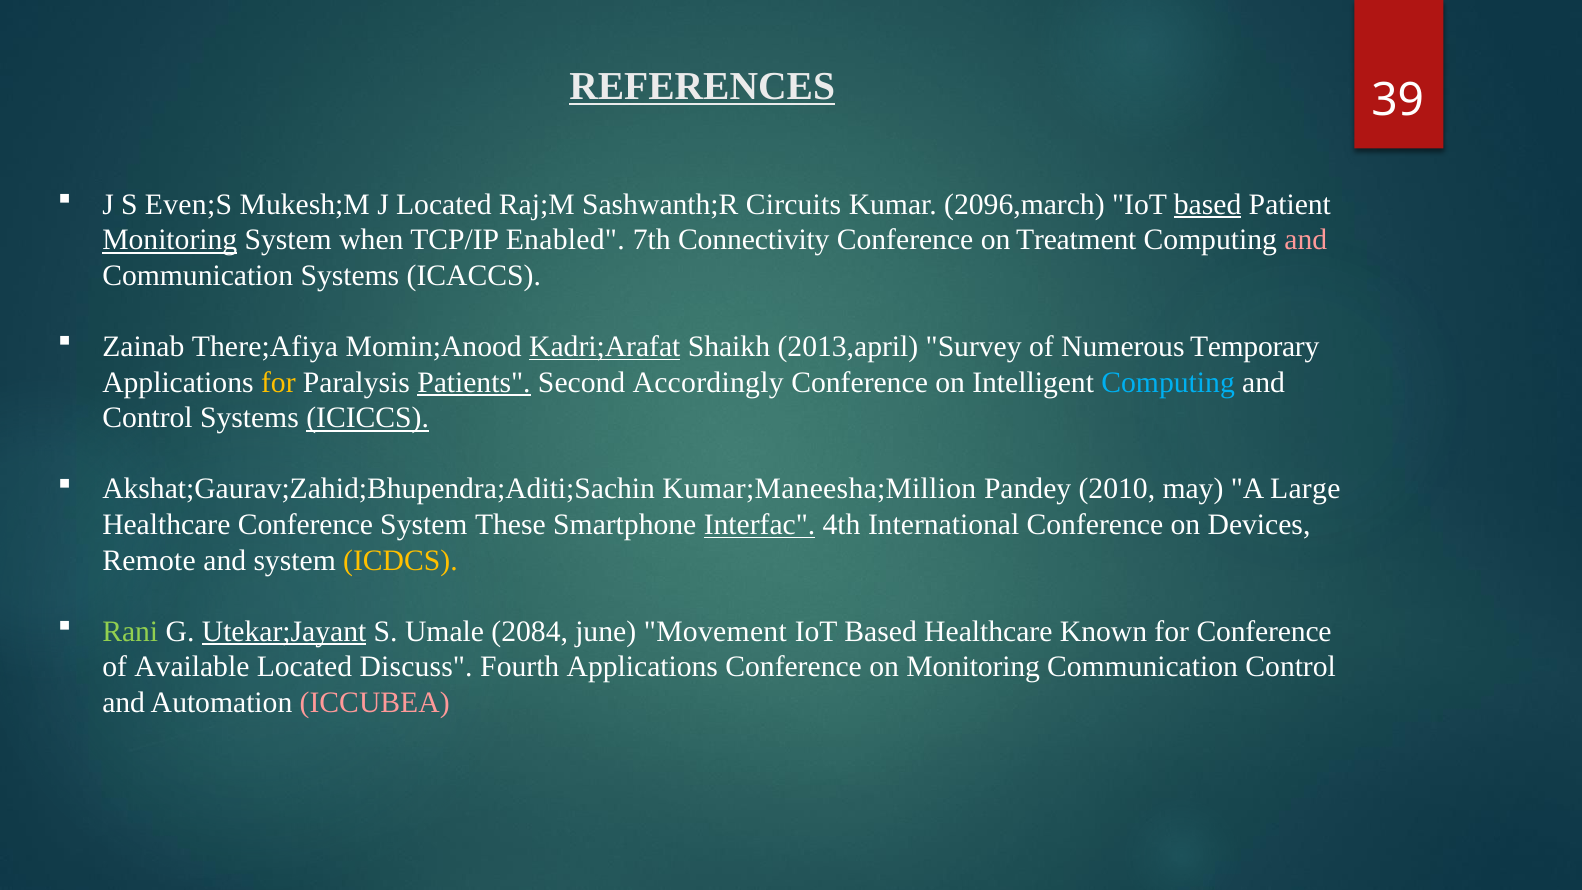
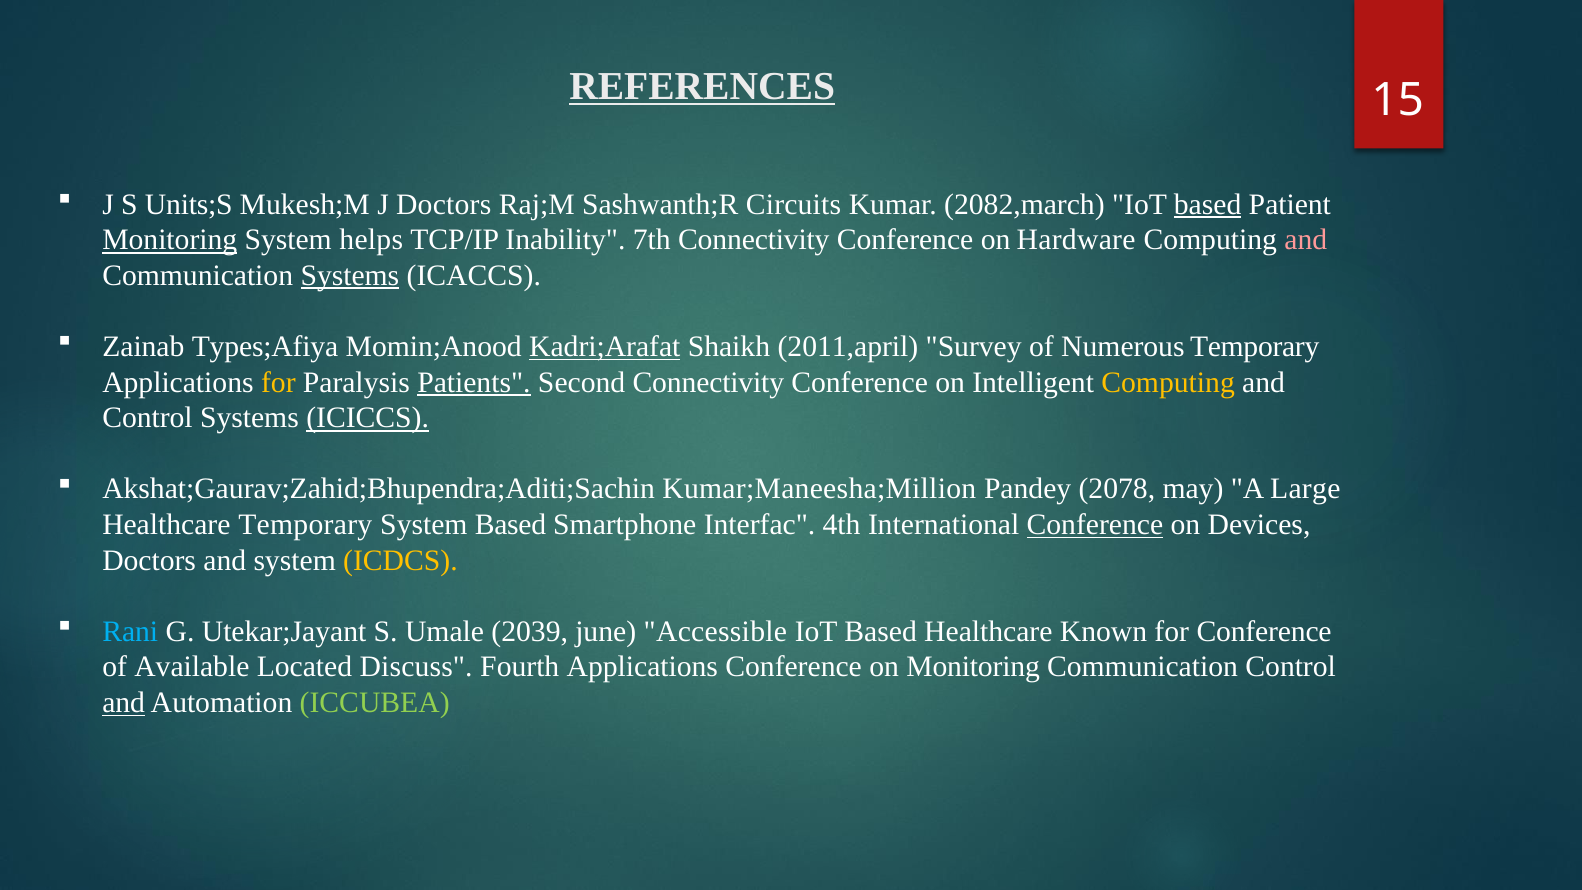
39: 39 -> 15 (1398, 100)
Even;S: Even;S -> Units;S (189, 204)
J Located: Located -> Doctors (444, 204)
2096,march: 2096,march -> 2082,march (1024, 204)
when: when -> helps (371, 240)
Enabled: Enabled -> Inability (565, 240)
Treatment: Treatment -> Hardware (1076, 240)
Systems underline: none -> present (350, 275)
There;Afiya: There;Afiya -> Types;Afiya (265, 347)
2013,april: 2013,april -> 2011,april (848, 347)
Second Accordingly: Accordingly -> Connectivity (708, 382)
Computing colour: light blue -> yellow (1168, 382)
2010: 2010 -> 2078 (1117, 489)
Healthcare Conference: Conference -> Temporary (305, 525)
System These: These -> Based (511, 525)
Interfac underline: present -> none (760, 525)
Conference underline: none -> present (1095, 525)
Remote: Remote -> Doctors (149, 560)
Rani colour: light green -> light blue (130, 631)
Utekar;Jayant underline: present -> none (284, 631)
2084: 2084 -> 2039 (530, 631)
Movement: Movement -> Accessible (715, 631)
and underline: none -> present (124, 703)
ICCUBEA colour: pink -> light green (375, 703)
